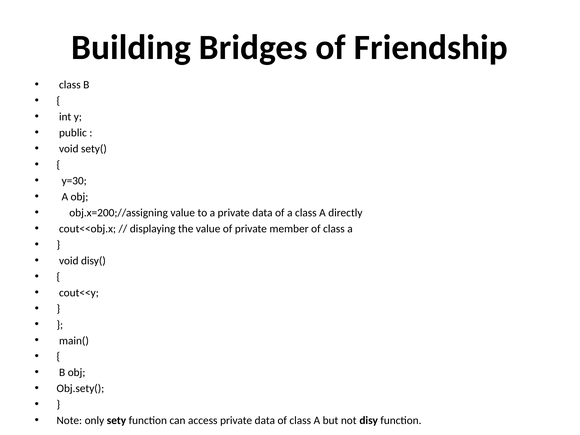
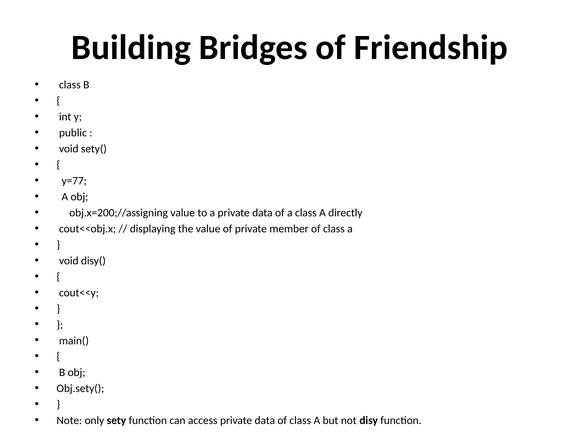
y=30: y=30 -> y=77 (74, 181)
